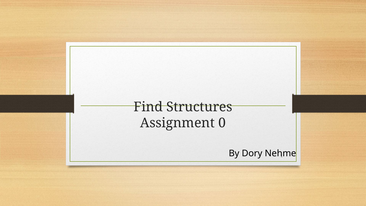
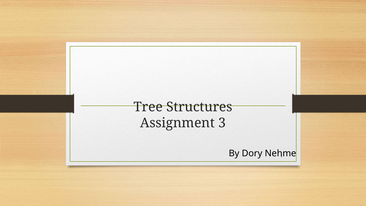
Find: Find -> Tree (148, 107)
0: 0 -> 3 (222, 123)
